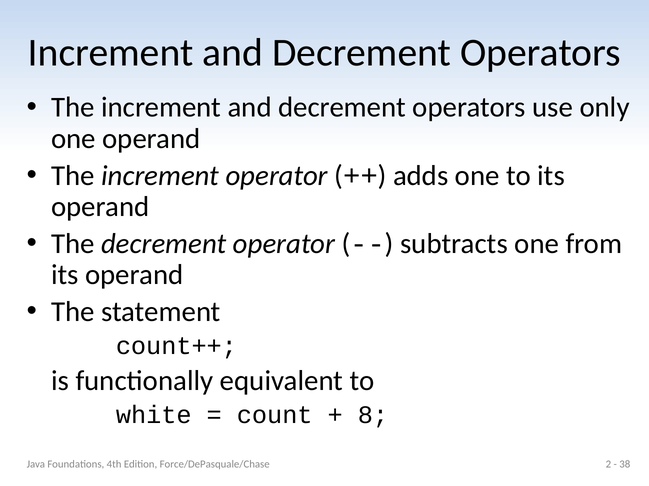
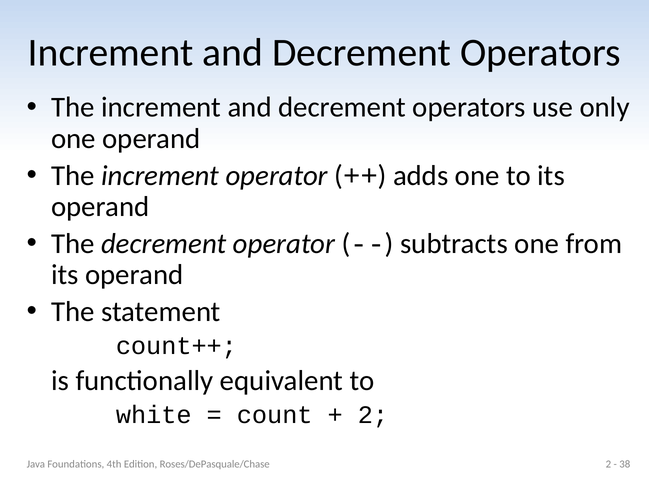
8: 8 -> 2 (373, 416)
Force/DePasquale/Chase: Force/DePasquale/Chase -> Roses/DePasquale/Chase (215, 465)
